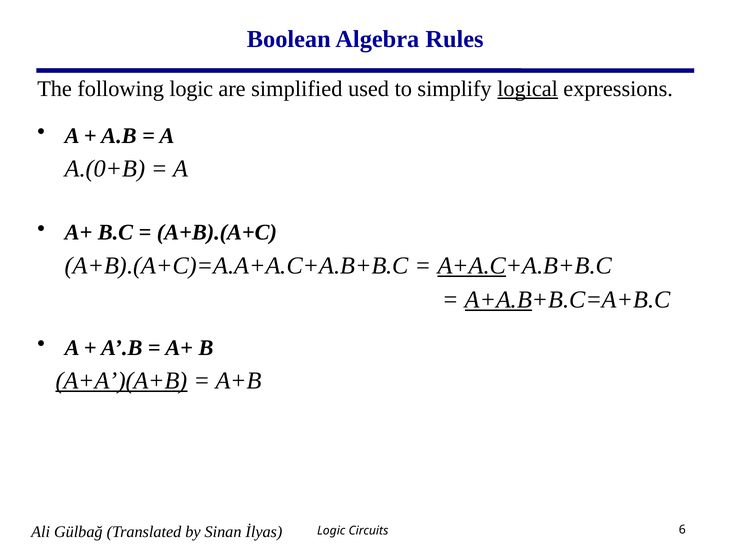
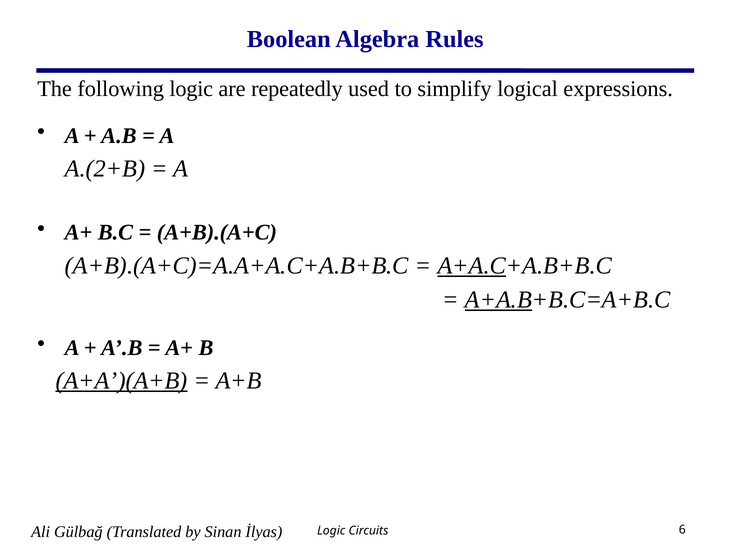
simplified: simplified -> repeatedly (297, 89)
logical underline: present -> none (528, 89)
A.(0+B: A.(0+B -> A.(2+B (105, 168)
